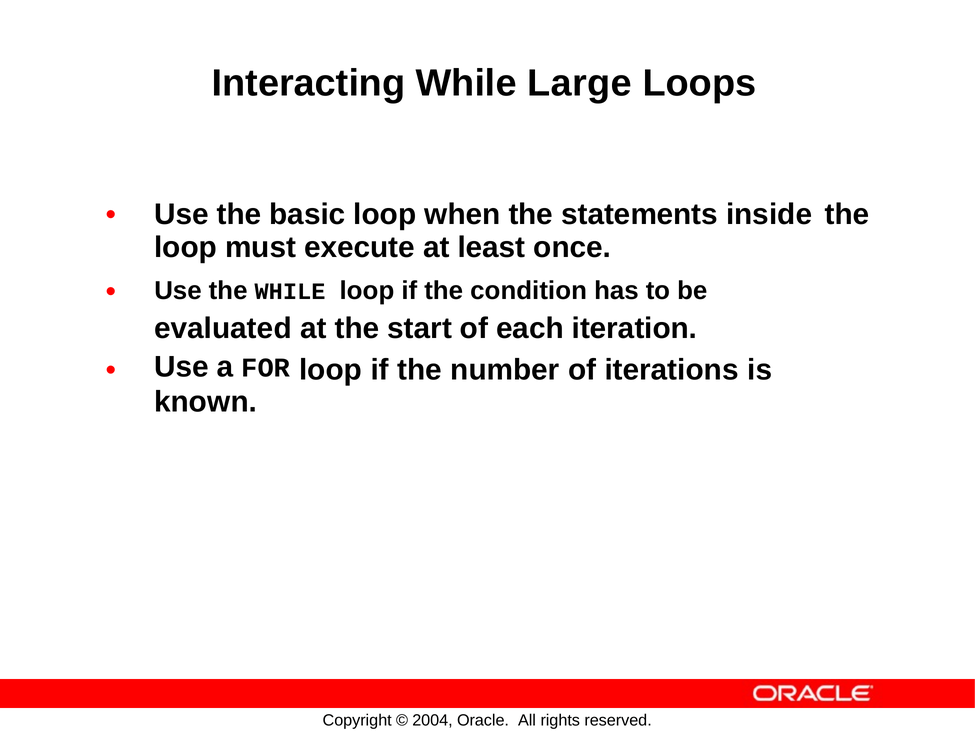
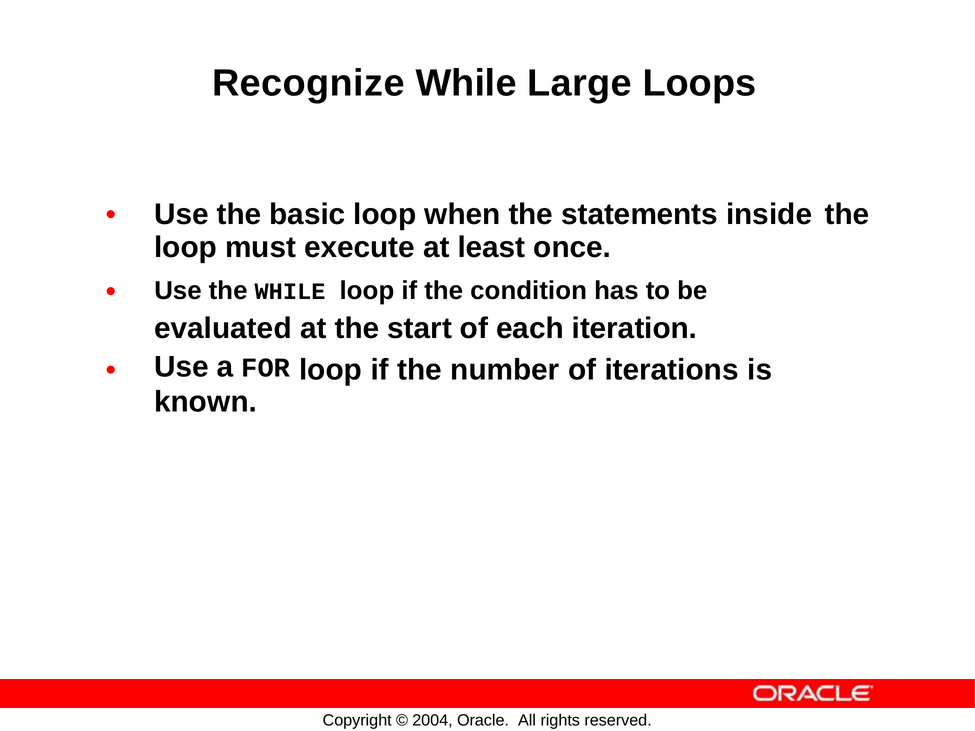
Interacting: Interacting -> Recognize (308, 83)
